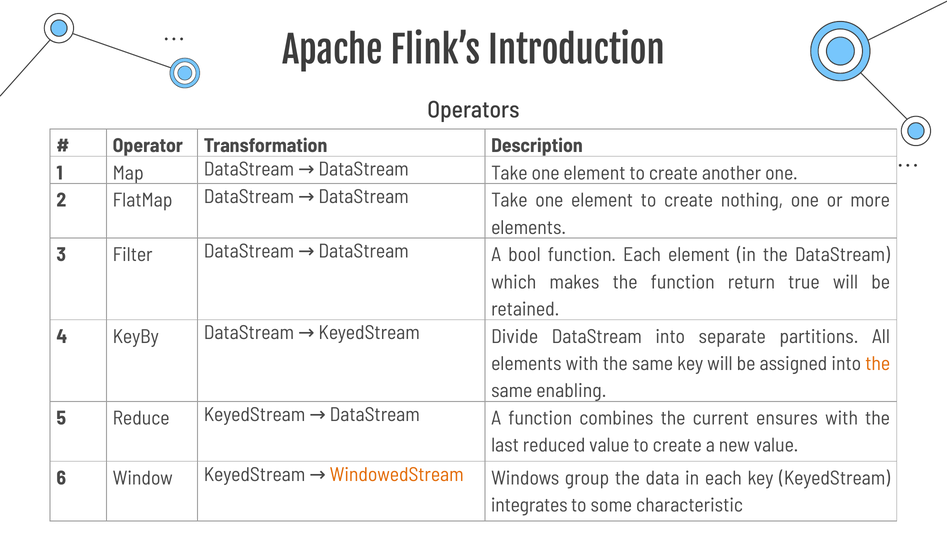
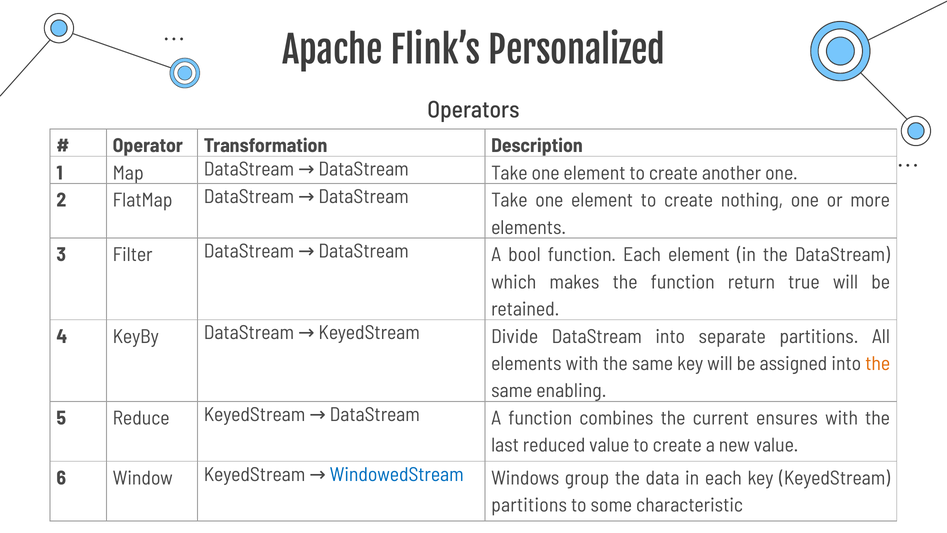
Introduction: Introduction -> Personalized (577, 51)
WindowedStream colour: orange -> blue (397, 474)
integrates: integrates -> partitions (529, 505)
